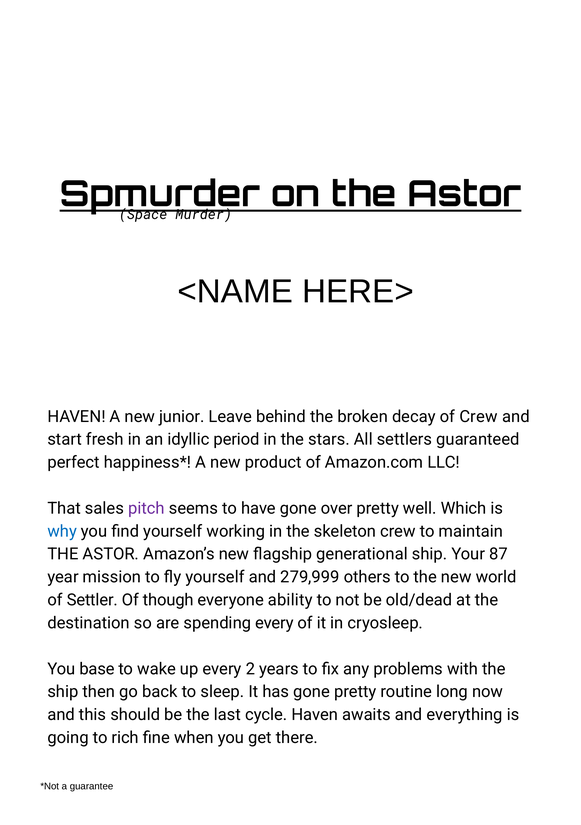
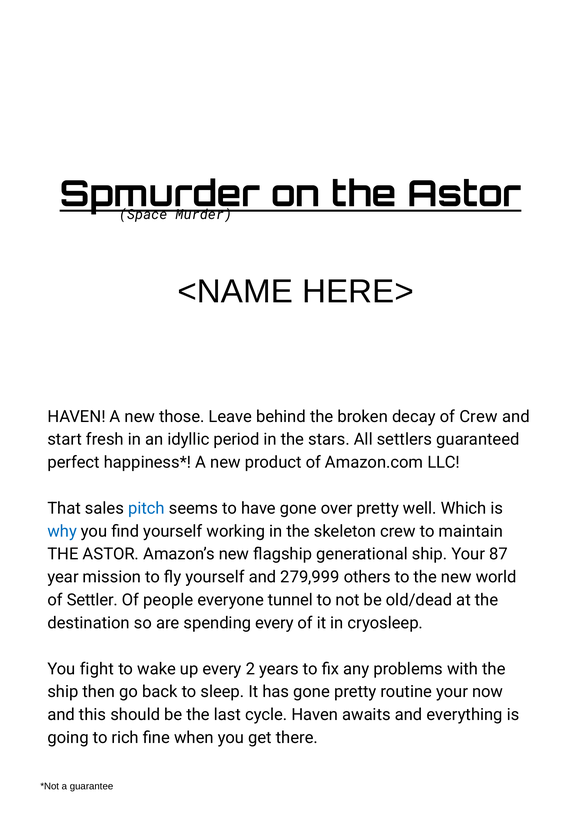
junior: junior -> those (182, 416)
pitch colour: purple -> blue (146, 508)
though: though -> people (168, 600)
ability: ability -> tunnel (290, 600)
base: base -> fight (97, 668)
routine long: long -> your (452, 691)
